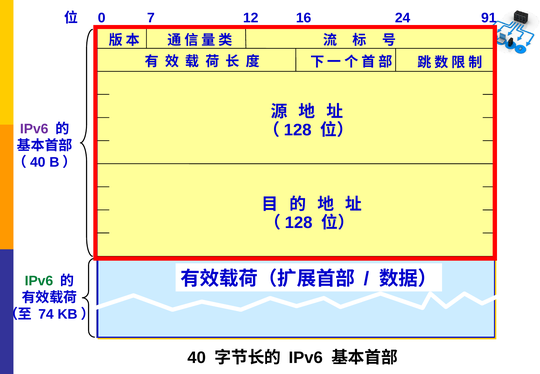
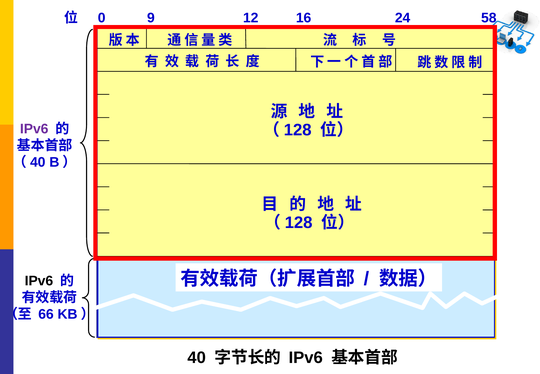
7: 7 -> 9 (151, 18)
91: 91 -> 58 (489, 18)
IPv6 colour: green -> black (39, 281)
74: 74 -> 66 (46, 314)
